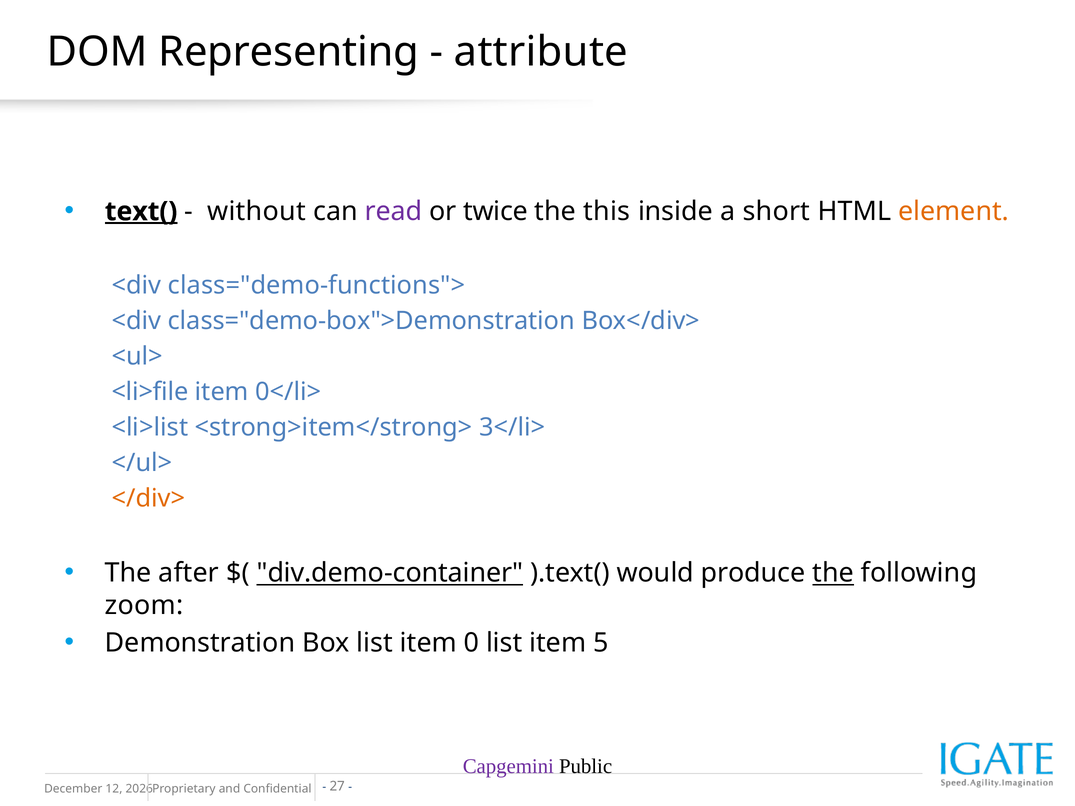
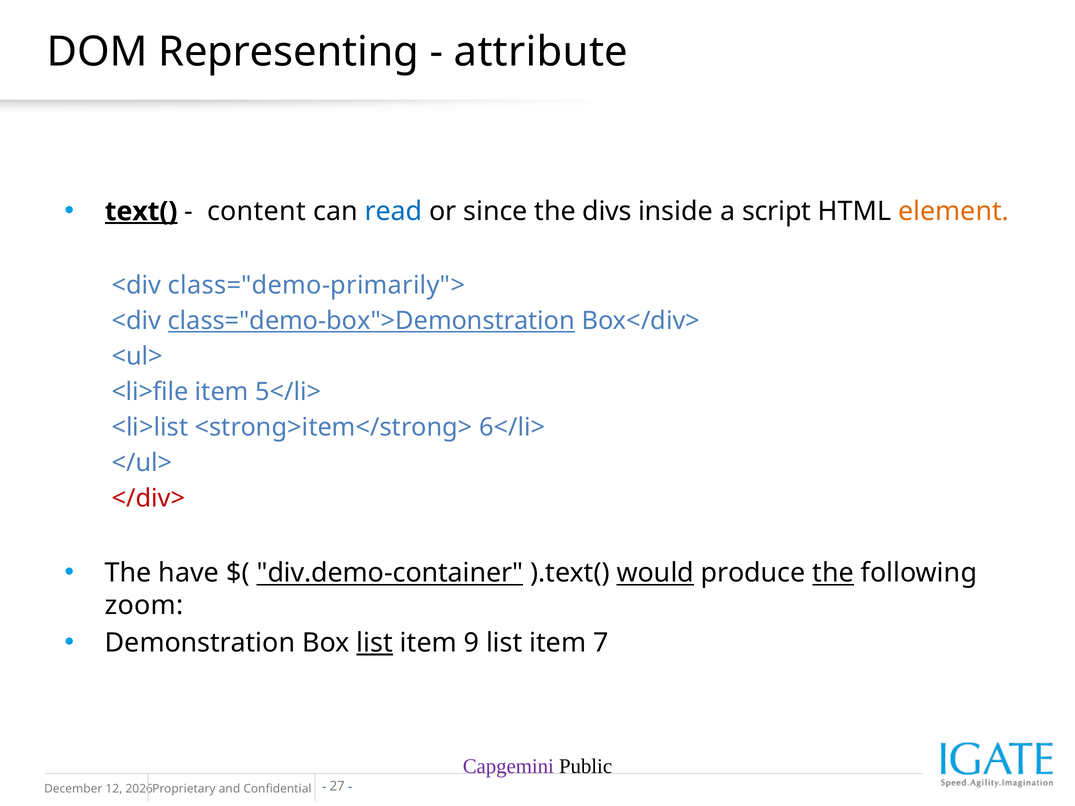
without: without -> content (256, 212)
read colour: purple -> blue (393, 212)
twice: twice -> since (495, 212)
this: this -> divs (607, 212)
short: short -> script (777, 212)
class="demo-functions">: class="demo-functions"> -> class="demo-primarily"> (317, 285)
class="demo-box">Demonstration underline: none -> present (371, 321)
0</li>: 0</li> -> 5</li> (288, 392)
3</li>: 3</li> -> 6</li> (512, 428)
</div> colour: orange -> red (148, 499)
after: after -> have (189, 573)
would underline: none -> present (655, 573)
list underline: none -> present (375, 643)
0: 0 -> 9 (471, 643)
5: 5 -> 7 (601, 643)
